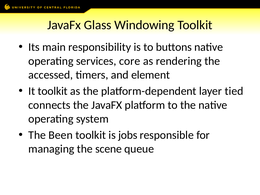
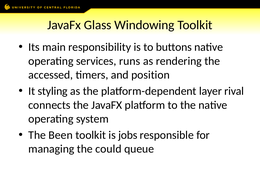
core: core -> runs (130, 61)
element: element -> position (150, 75)
It toolkit: toolkit -> styling (53, 91)
tied: tied -> rival (234, 91)
scene: scene -> could (108, 149)
